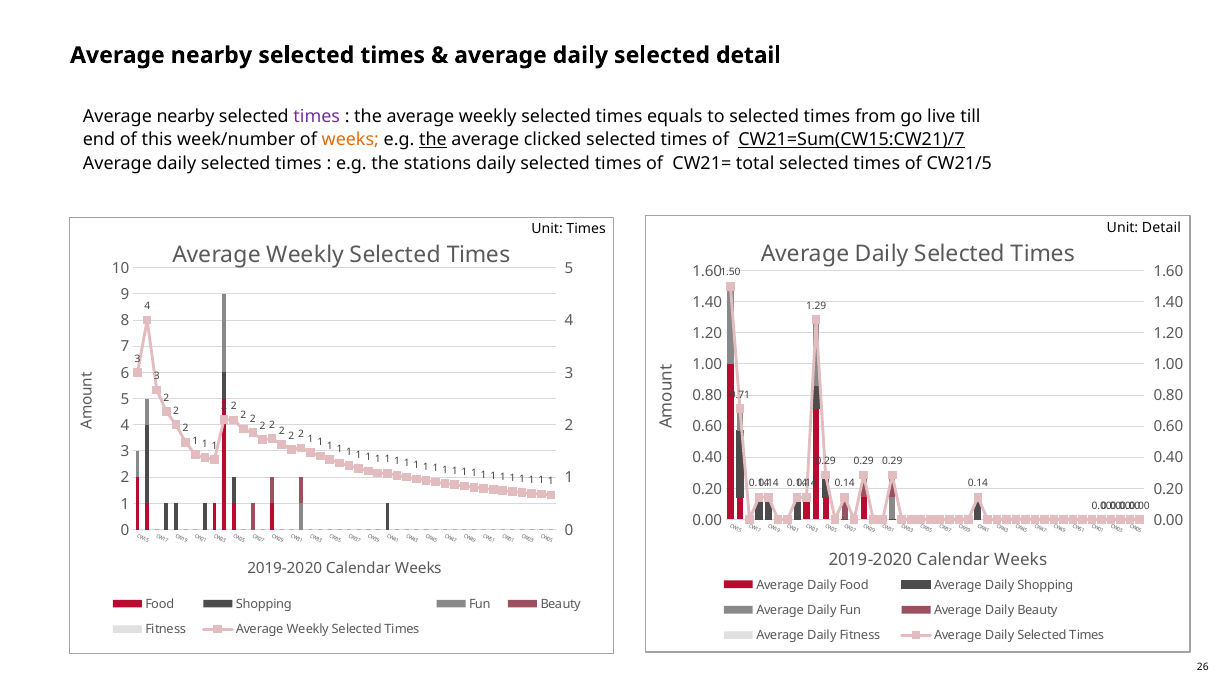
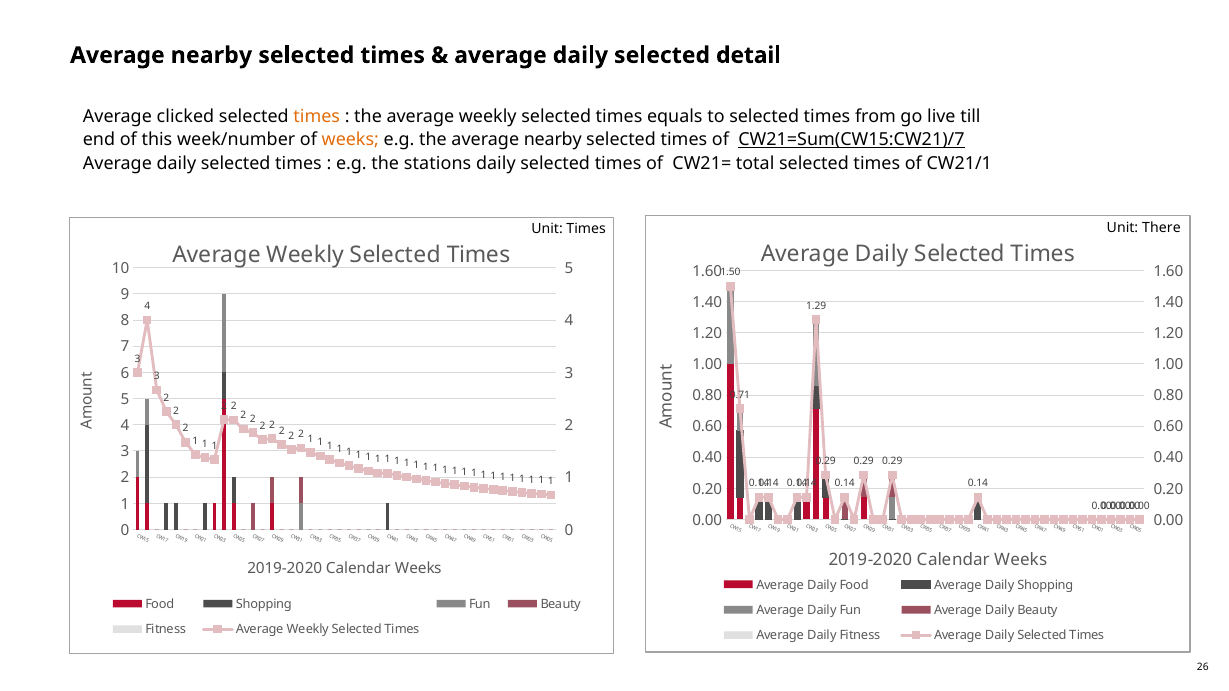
nearby: nearby -> clicked (185, 116)
times colour: purple -> orange (317, 116)
the underline: present -> none (433, 140)
clicked: clicked -> nearby (553, 140)
CW21/5: CW21/5 -> CW21/1 (959, 164)
Unit Detail: Detail -> There (1161, 228)
